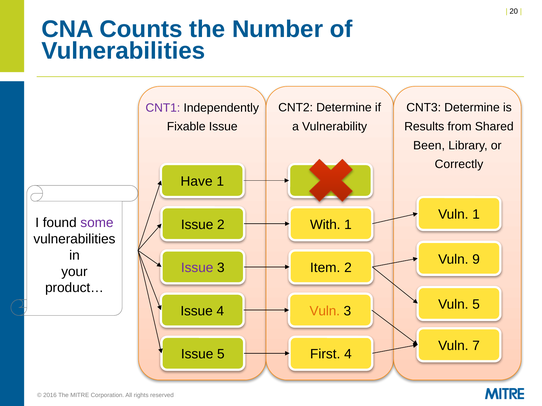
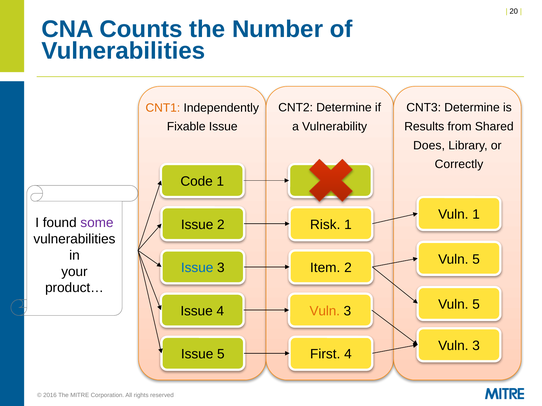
CNT1 colour: purple -> orange (163, 108)
Been: Been -> Does (429, 146)
Have: Have -> Code (197, 182)
With: With -> Risk (325, 225)
9: 9 -> 5 (476, 260)
Issue colour: purple -> blue (197, 268)
7: 7 -> 3 (476, 346)
